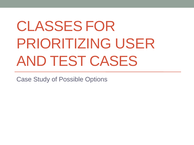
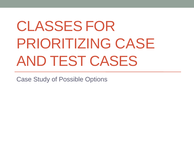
PRIORITIZING USER: USER -> CASE (135, 44)
